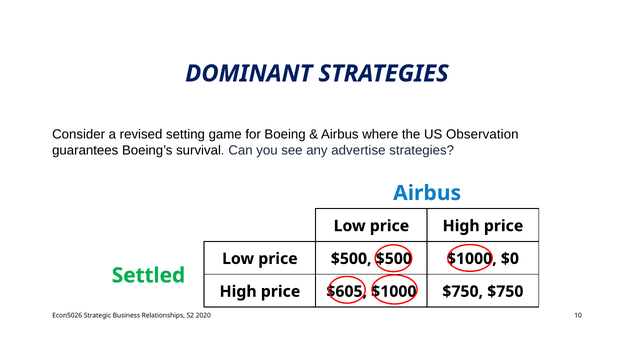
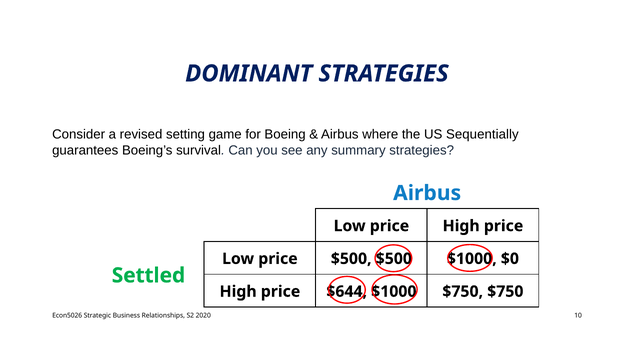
Observation: Observation -> Sequentially (482, 134)
advertise: advertise -> summary (358, 150)
$605: $605 -> $644 (347, 291)
